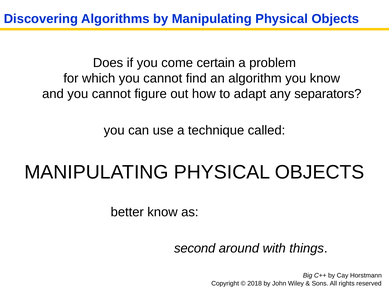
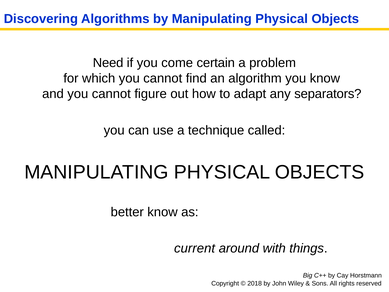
Does: Does -> Need (108, 63)
second: second -> current (195, 248)
